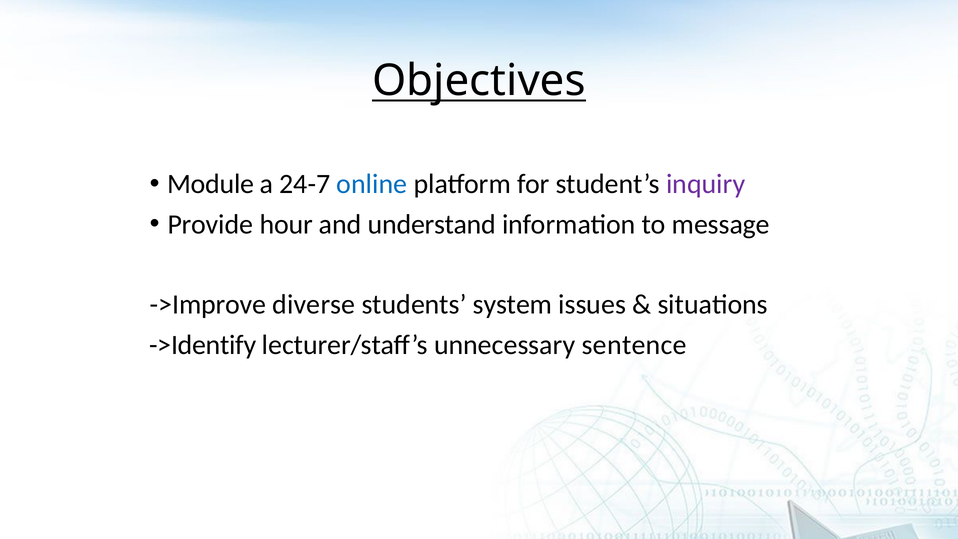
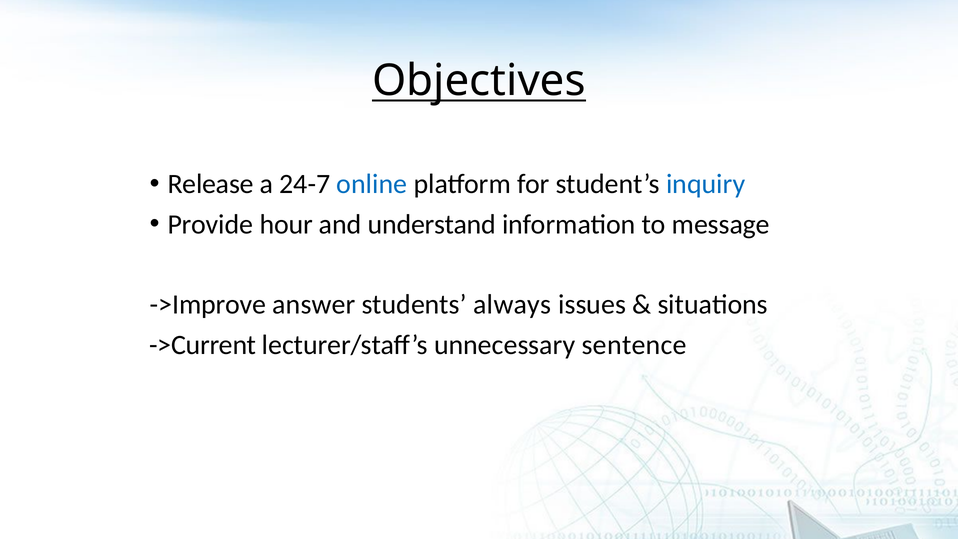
Module: Module -> Release (211, 184)
inquiry colour: purple -> blue (706, 184)
diverse: diverse -> answer (314, 305)
system: system -> always (512, 305)
->Identify: ->Identify -> ->Current (203, 345)
